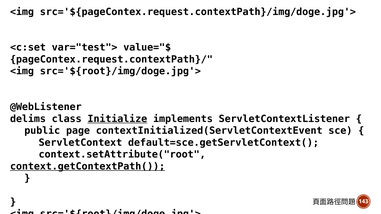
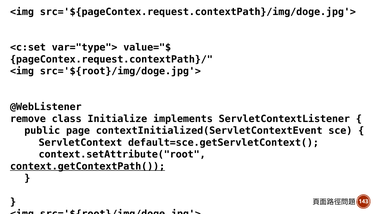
var="test">: var="test"> -> var="type"> (85, 47)
delims: delims -> remove (28, 119)
Initialize underline: present -> none (117, 119)
